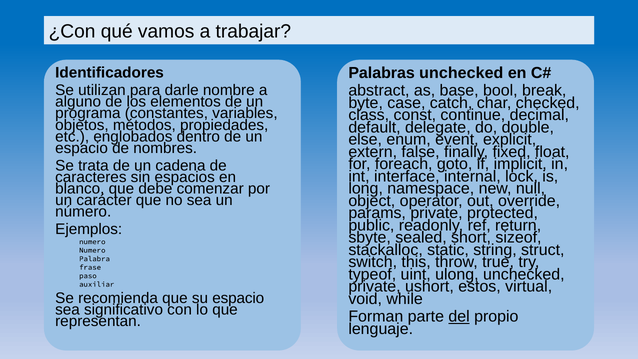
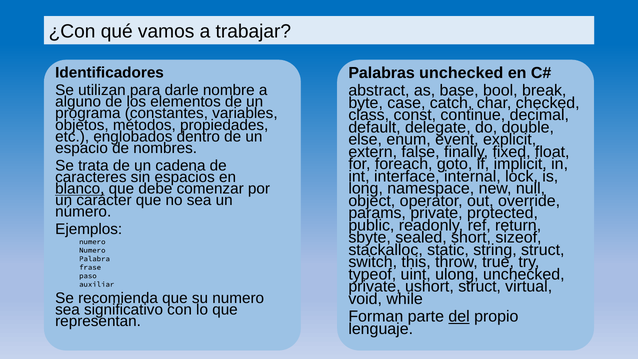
blanco underline: none -> present (80, 189)
ushort estos: estos -> struct (480, 287)
su espacio: espacio -> numero (238, 298)
